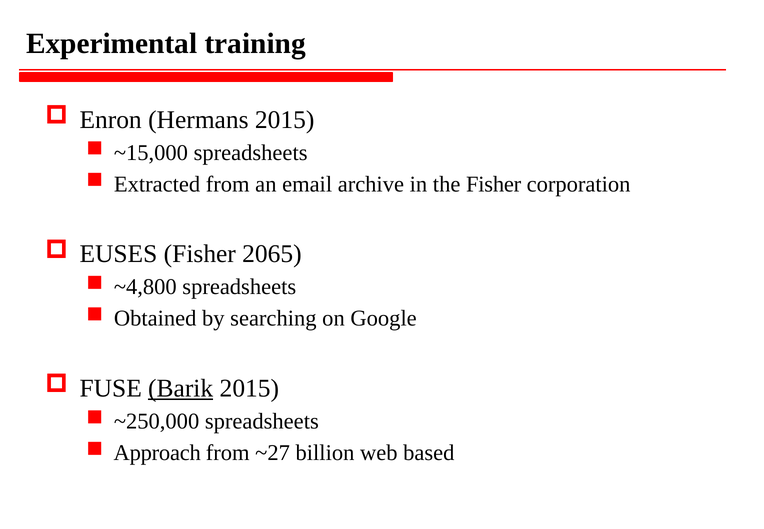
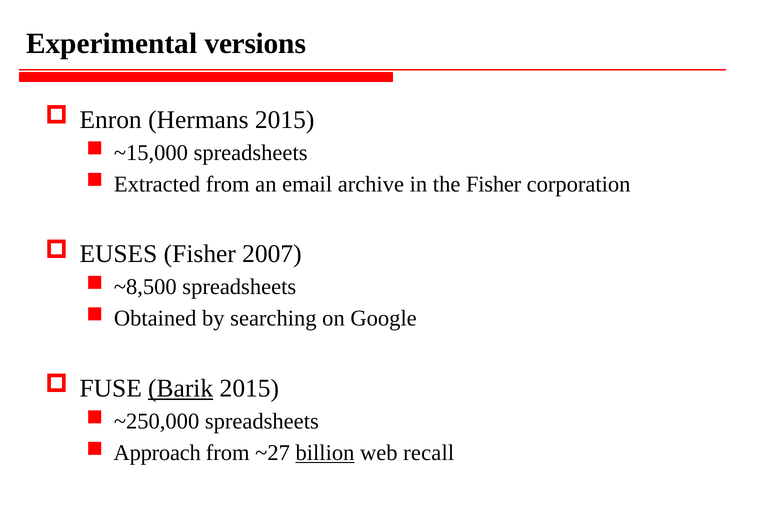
training: training -> versions (255, 44)
2065: 2065 -> 2007 (272, 254)
~4,800: ~4,800 -> ~8,500 (145, 287)
billion underline: none -> present (325, 453)
based: based -> recall (429, 453)
